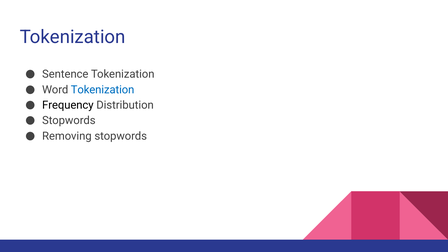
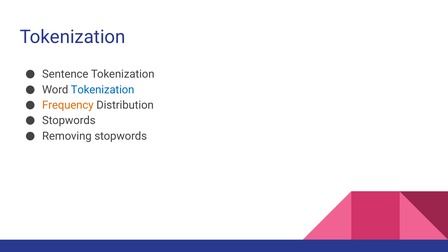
Frequency colour: black -> orange (68, 105)
